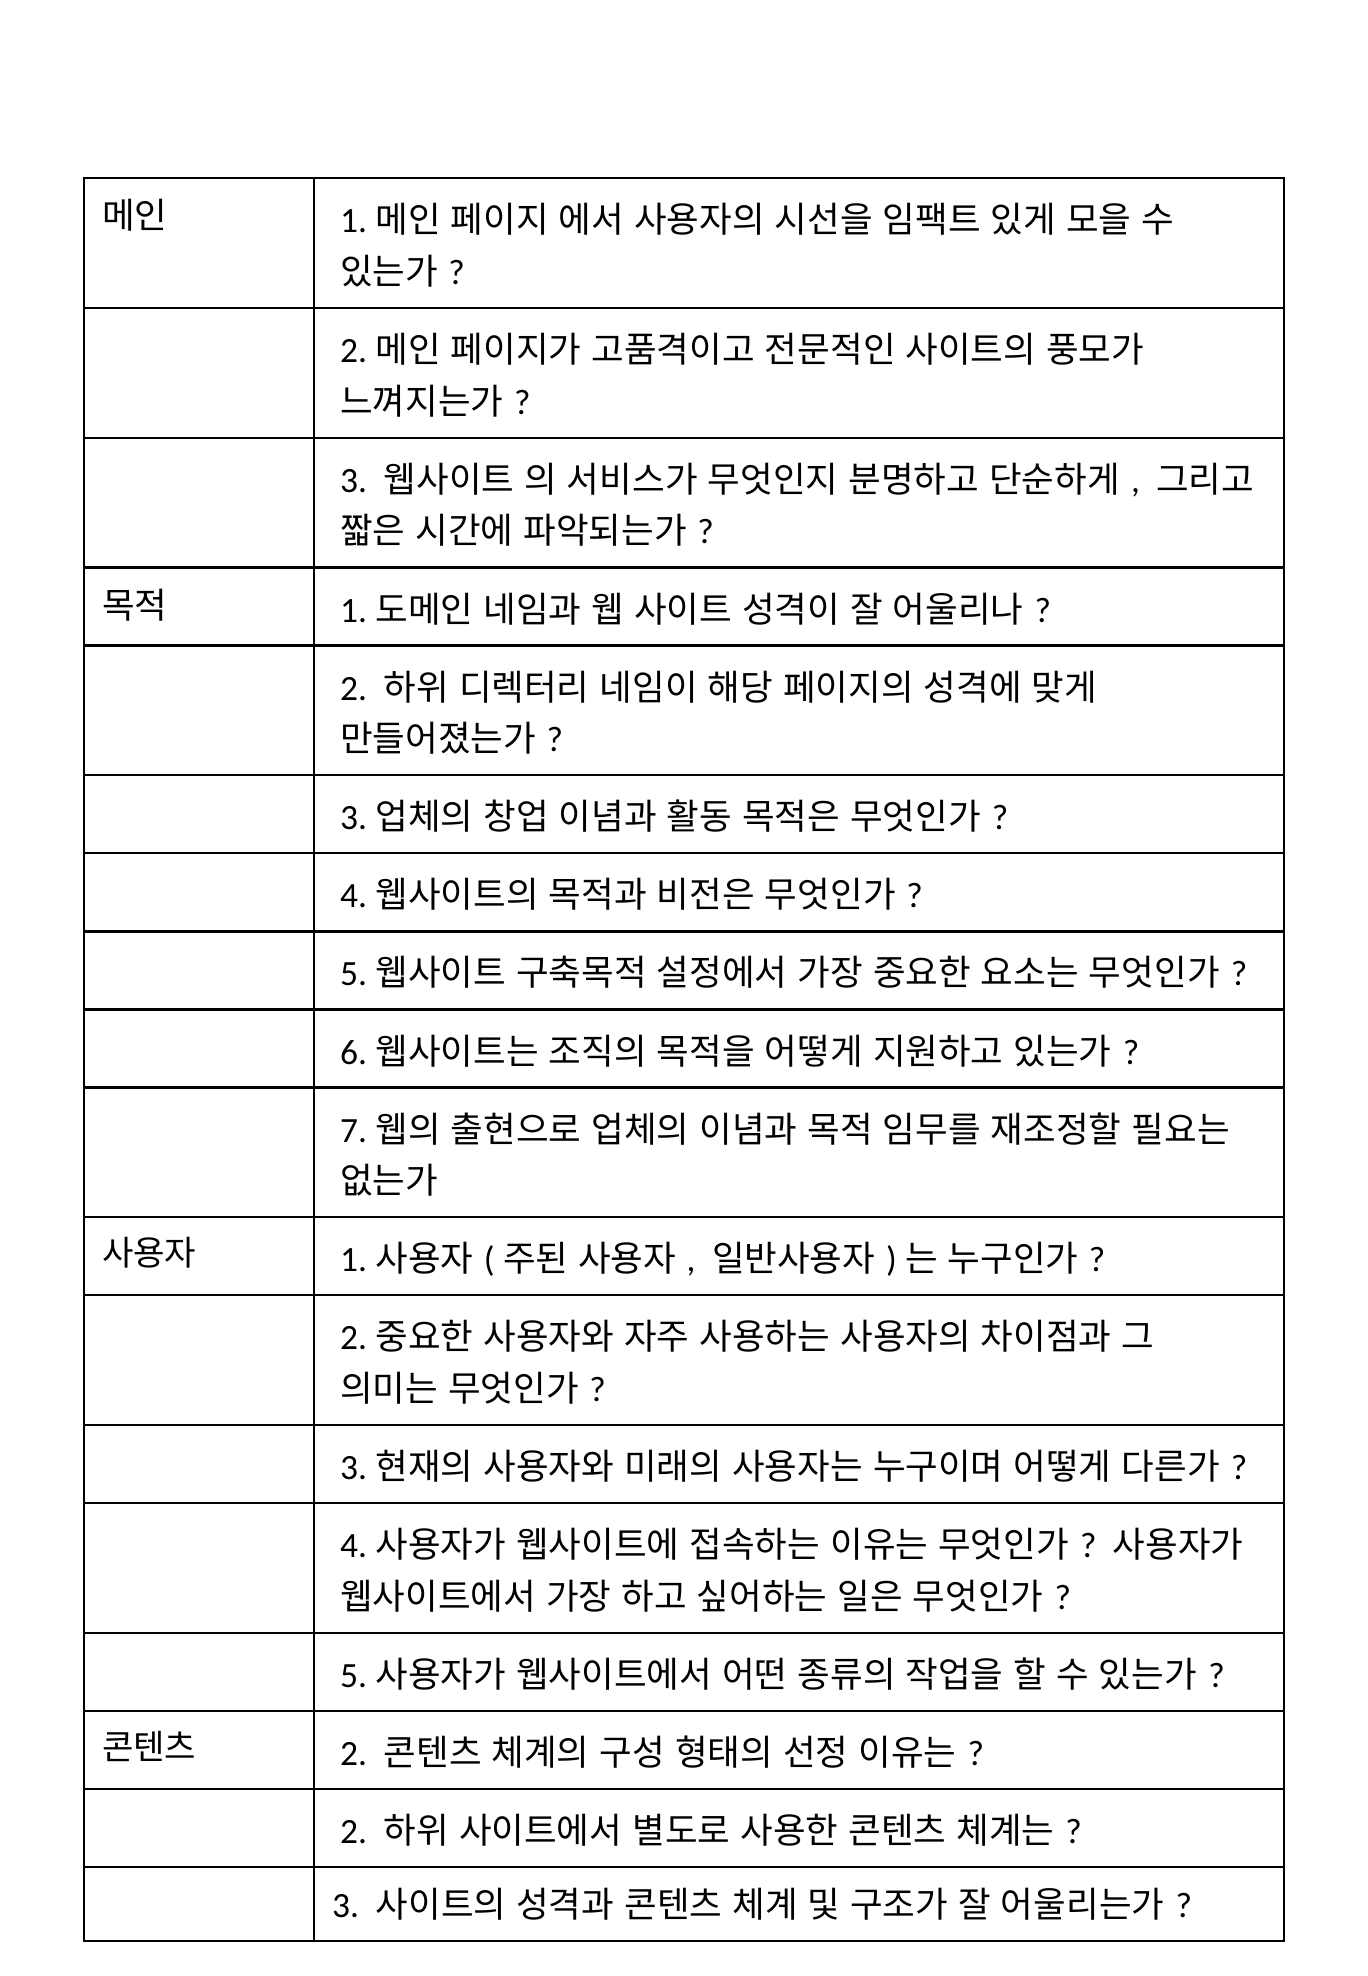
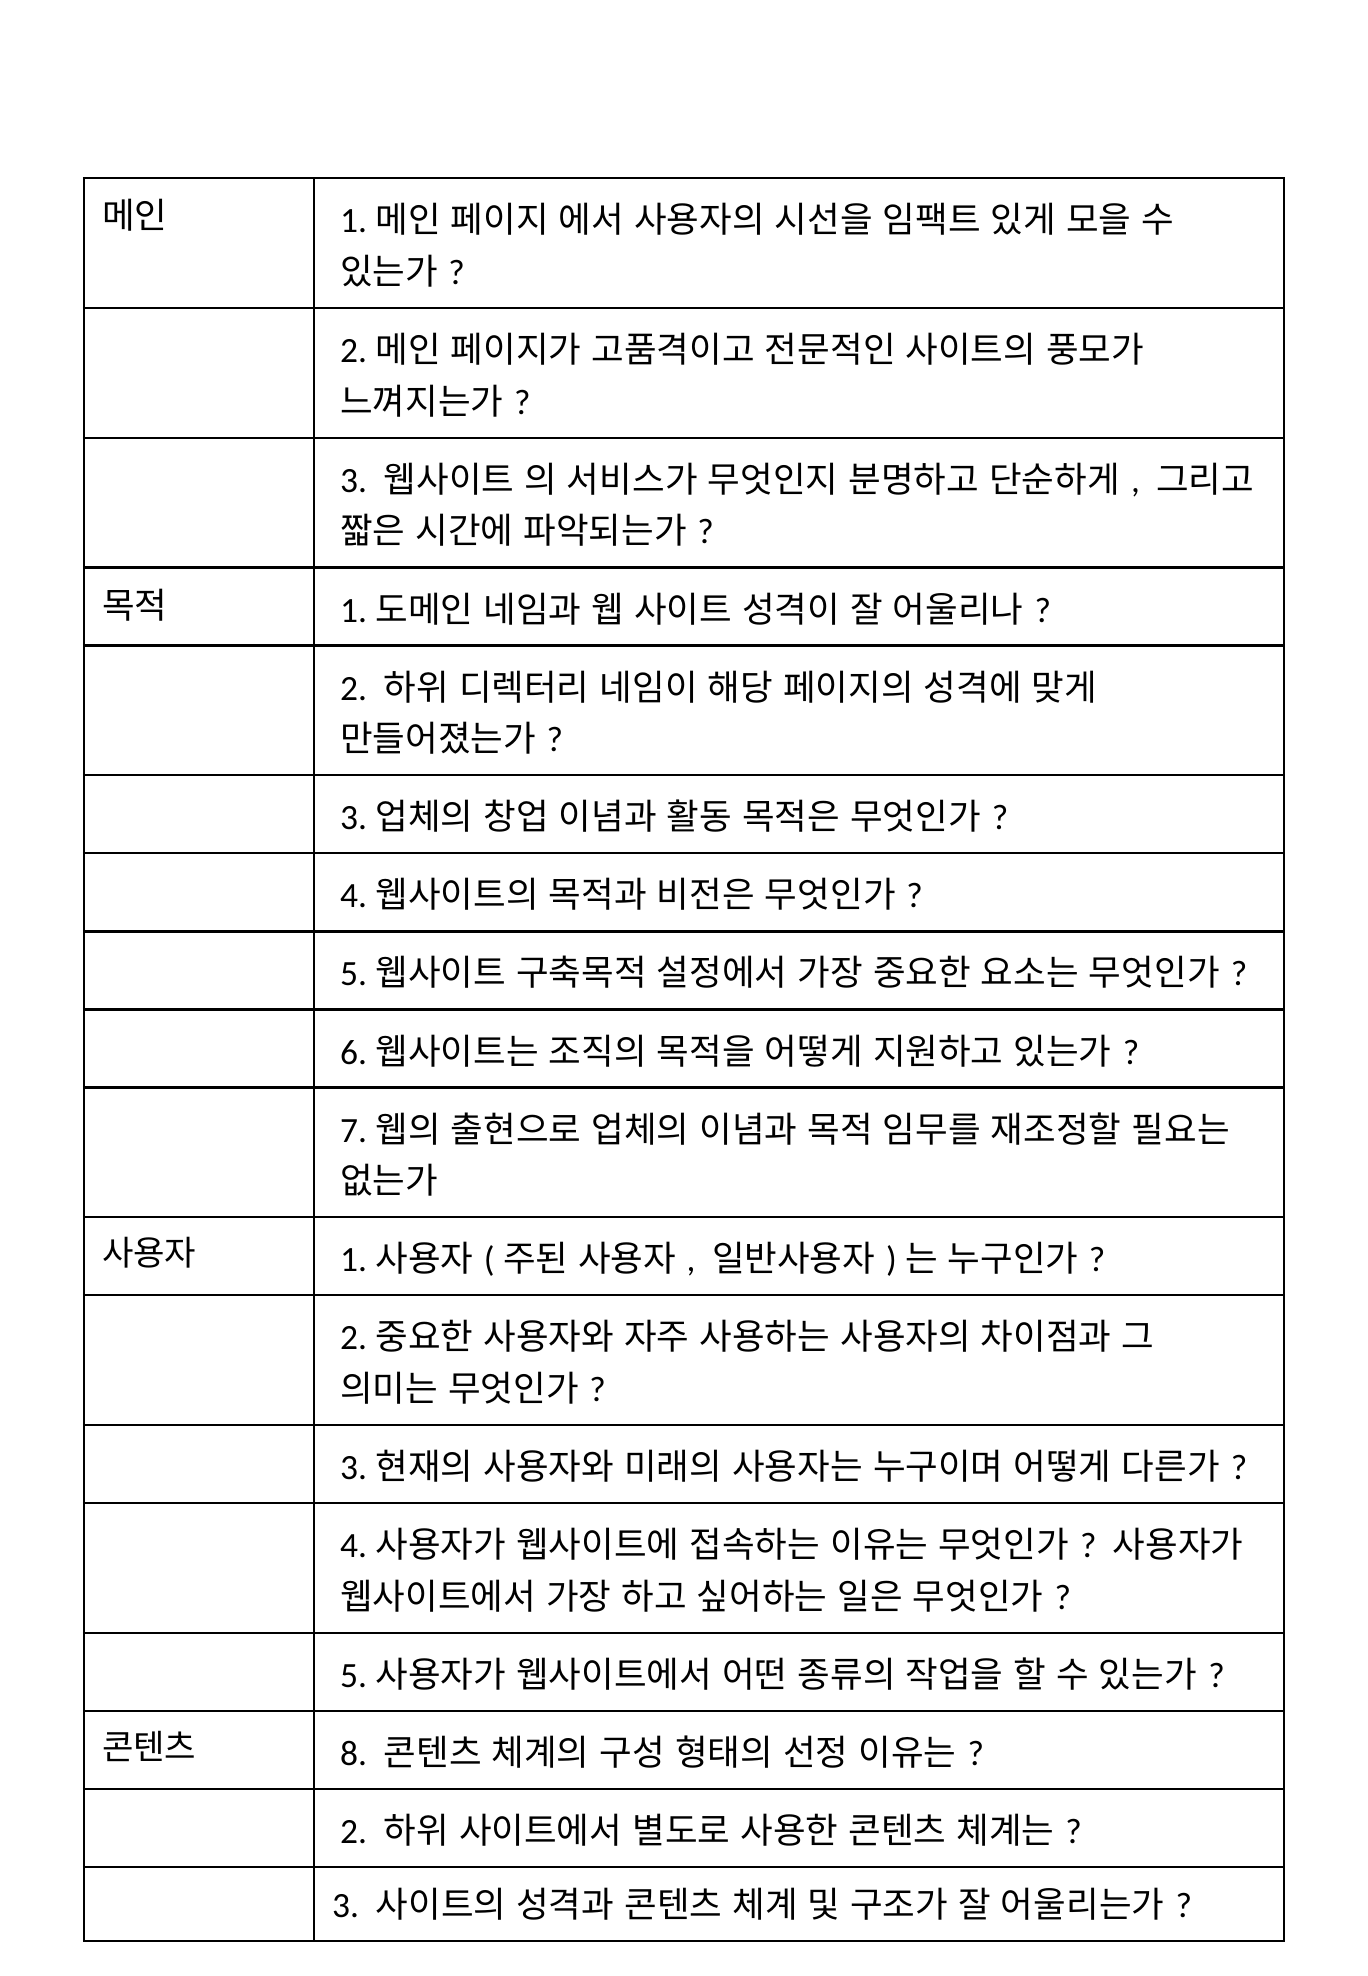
2: 2 -> 8 (354, 1754)
